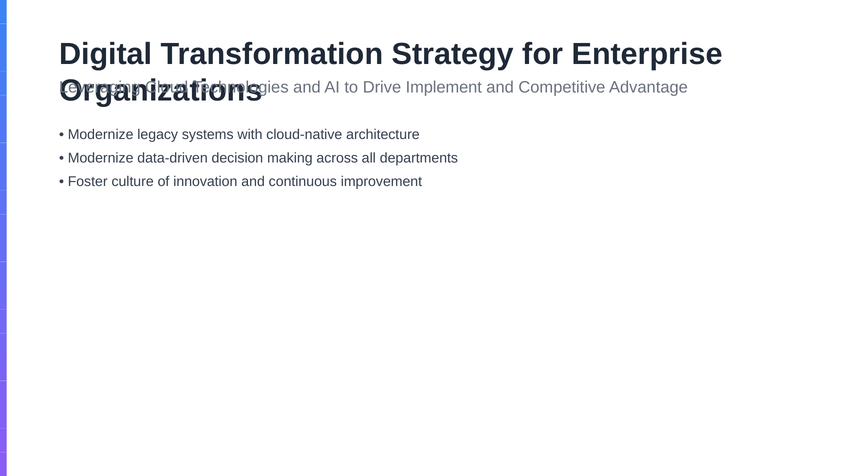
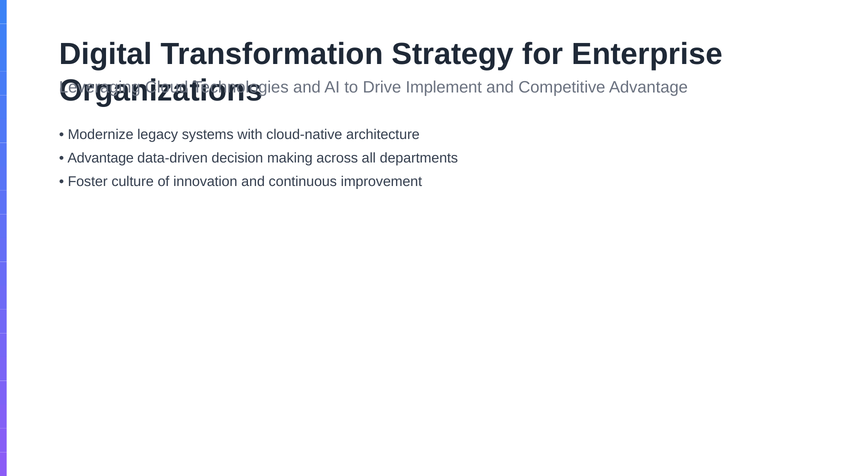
Modernize: Modernize -> Advantage (101, 158)
